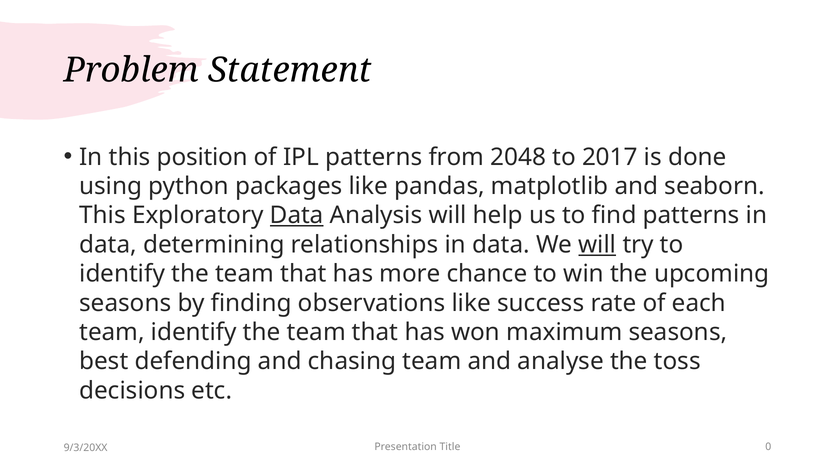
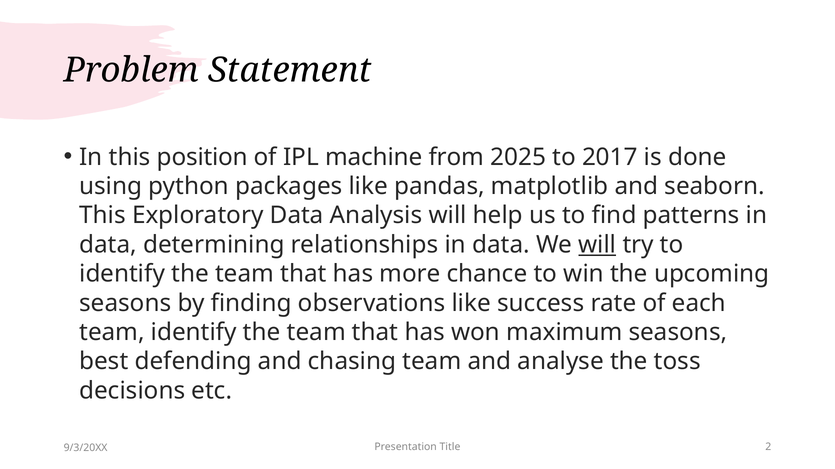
IPL patterns: patterns -> machine (374, 157)
2048: 2048 -> 2025 (518, 157)
Data underline: present -> none (297, 216)
0: 0 -> 2 (768, 448)
